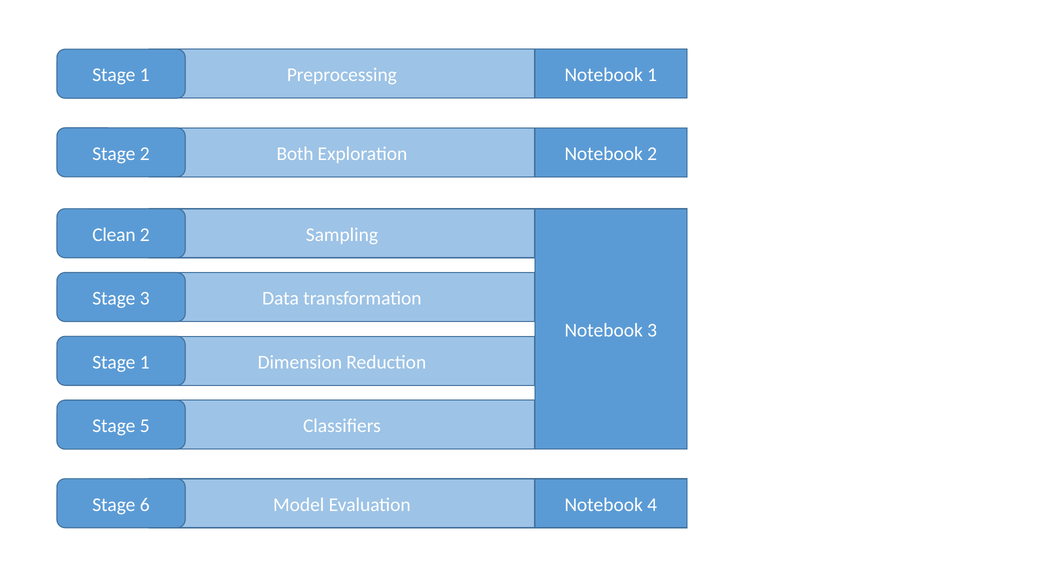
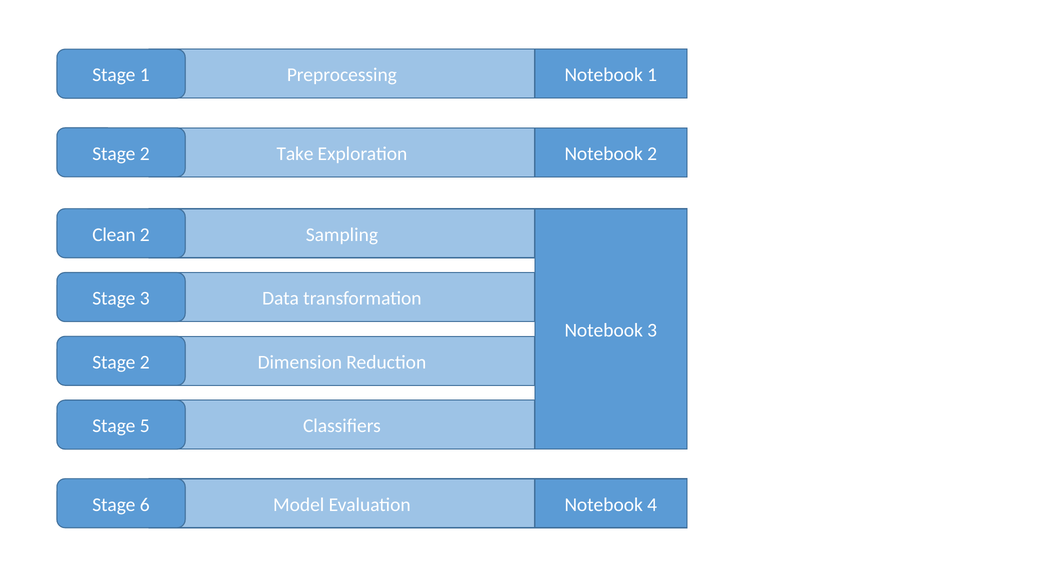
Both: Both -> Take (295, 154)
1: 1 -> 2 (145, 362)
